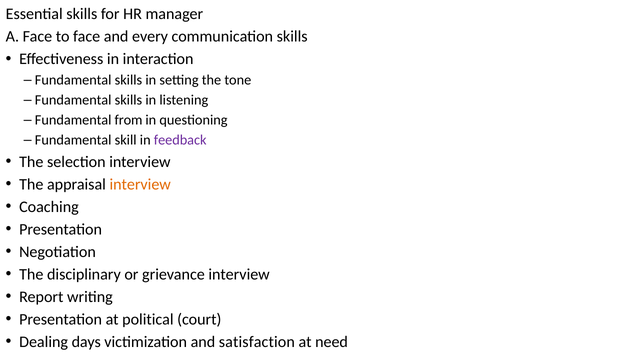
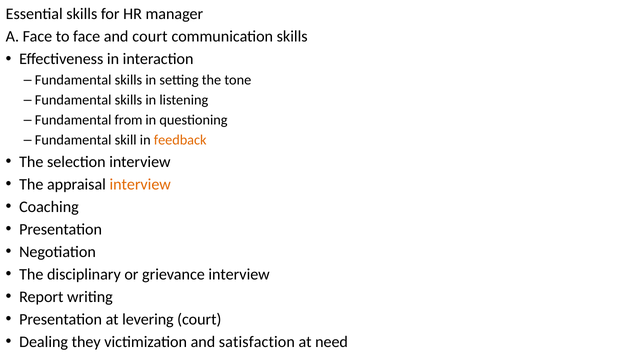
and every: every -> court (150, 37)
feedback colour: purple -> orange (180, 140)
political: political -> levering (148, 319)
days: days -> they (86, 342)
